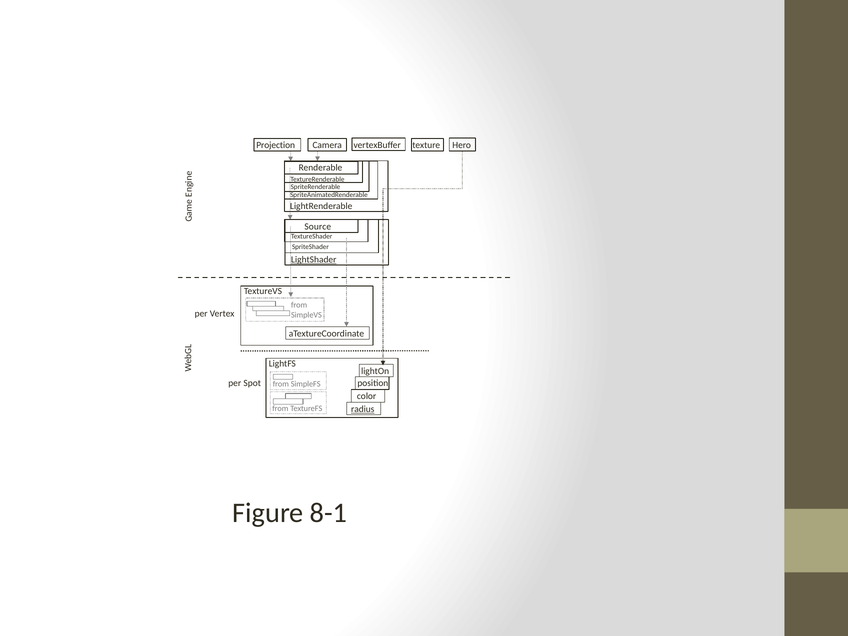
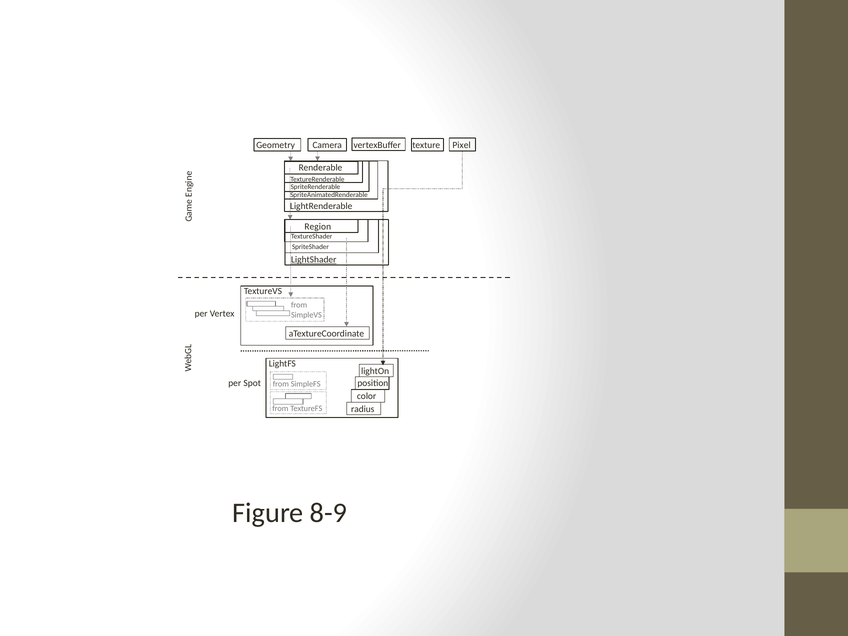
Projection: Projection -> Geometry (276, 145)
Hero: Hero -> Pixel (462, 145)
Source: Source -> Region (318, 226)
radius underline: present -> none (363, 409)
8-1: 8-1 -> 8-9 (329, 513)
